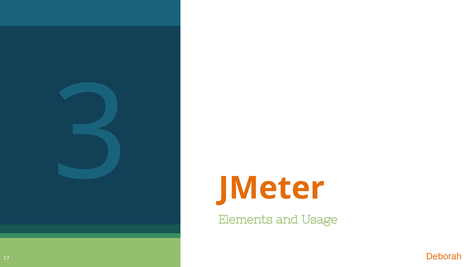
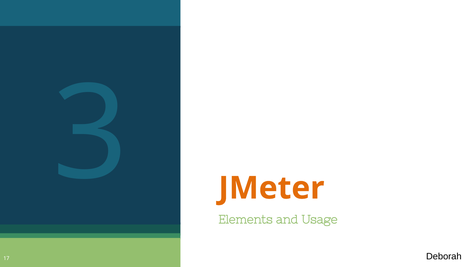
Deborah colour: orange -> black (444, 257)
